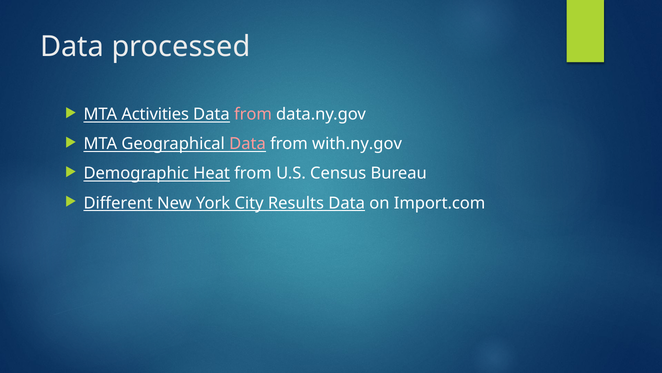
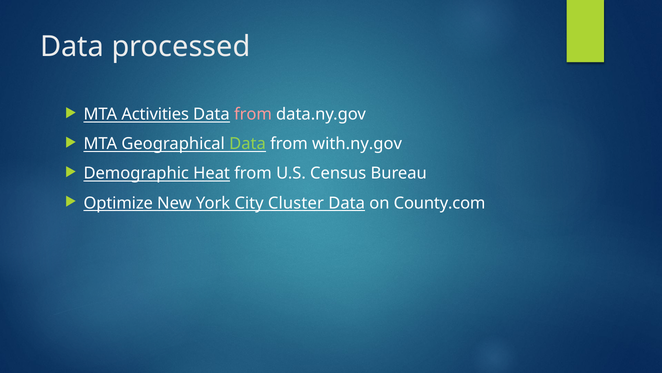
Data colour: pink -> light green (248, 144)
Different: Different -> Optimize (118, 203)
Results: Results -> Cluster (296, 203)
Import.com: Import.com -> County.com (440, 203)
